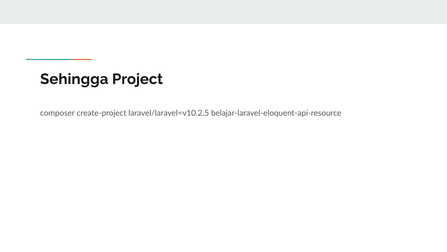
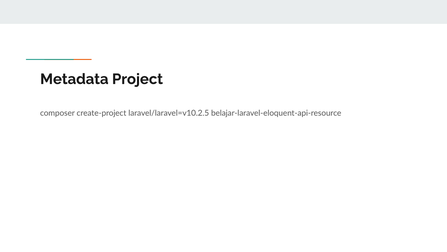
Sehingga: Sehingga -> Metadata (74, 79)
